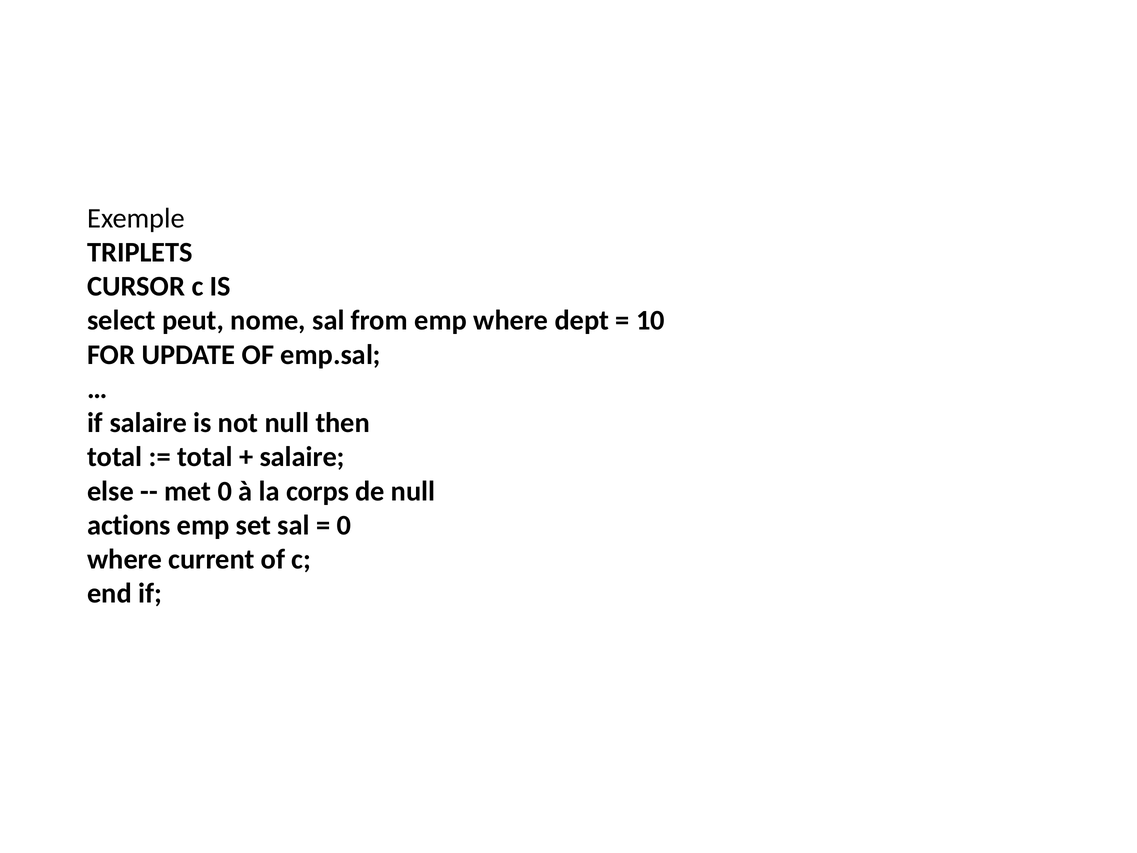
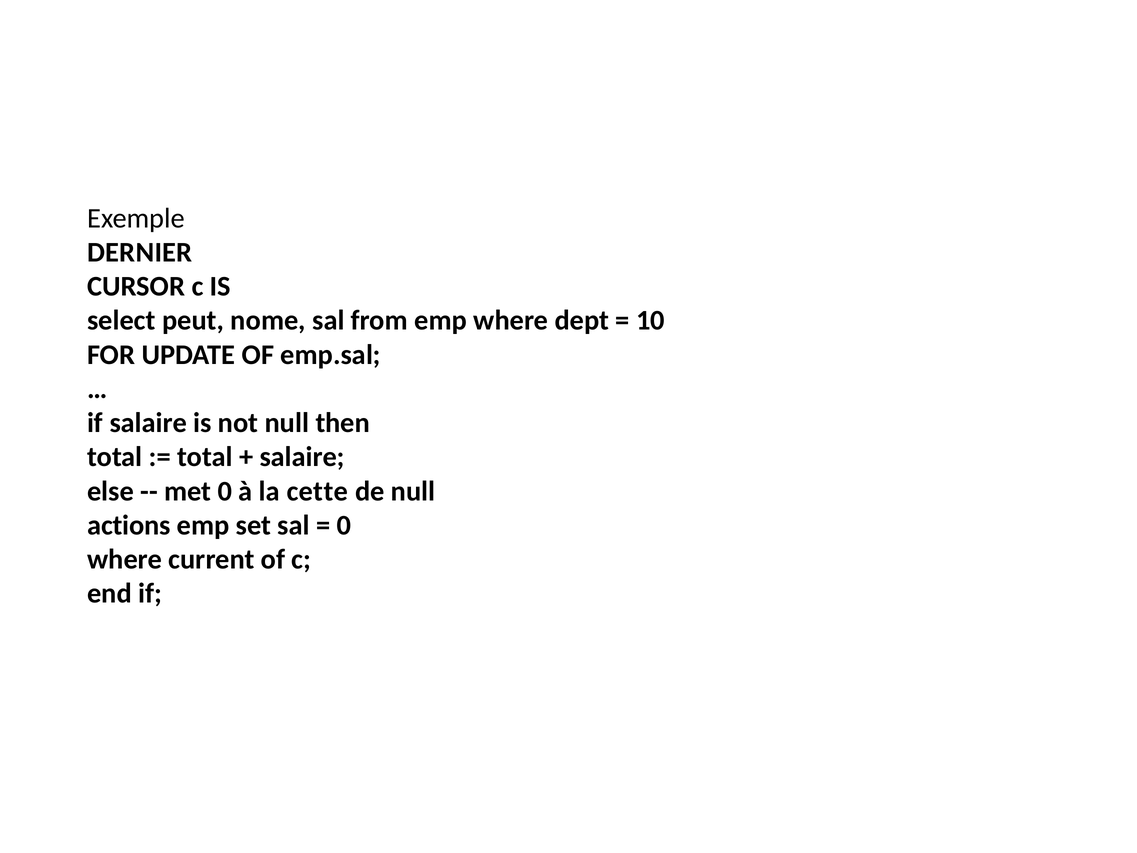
TRIPLETS: TRIPLETS -> DERNIER (140, 252)
corps: corps -> cette (317, 491)
